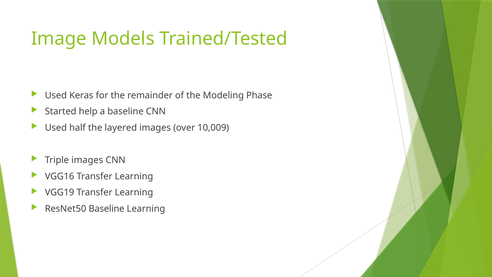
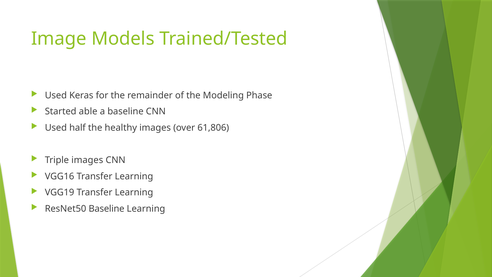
help: help -> able (88, 111)
layered: layered -> healthy (121, 128)
10,009: 10,009 -> 61,806 (213, 128)
